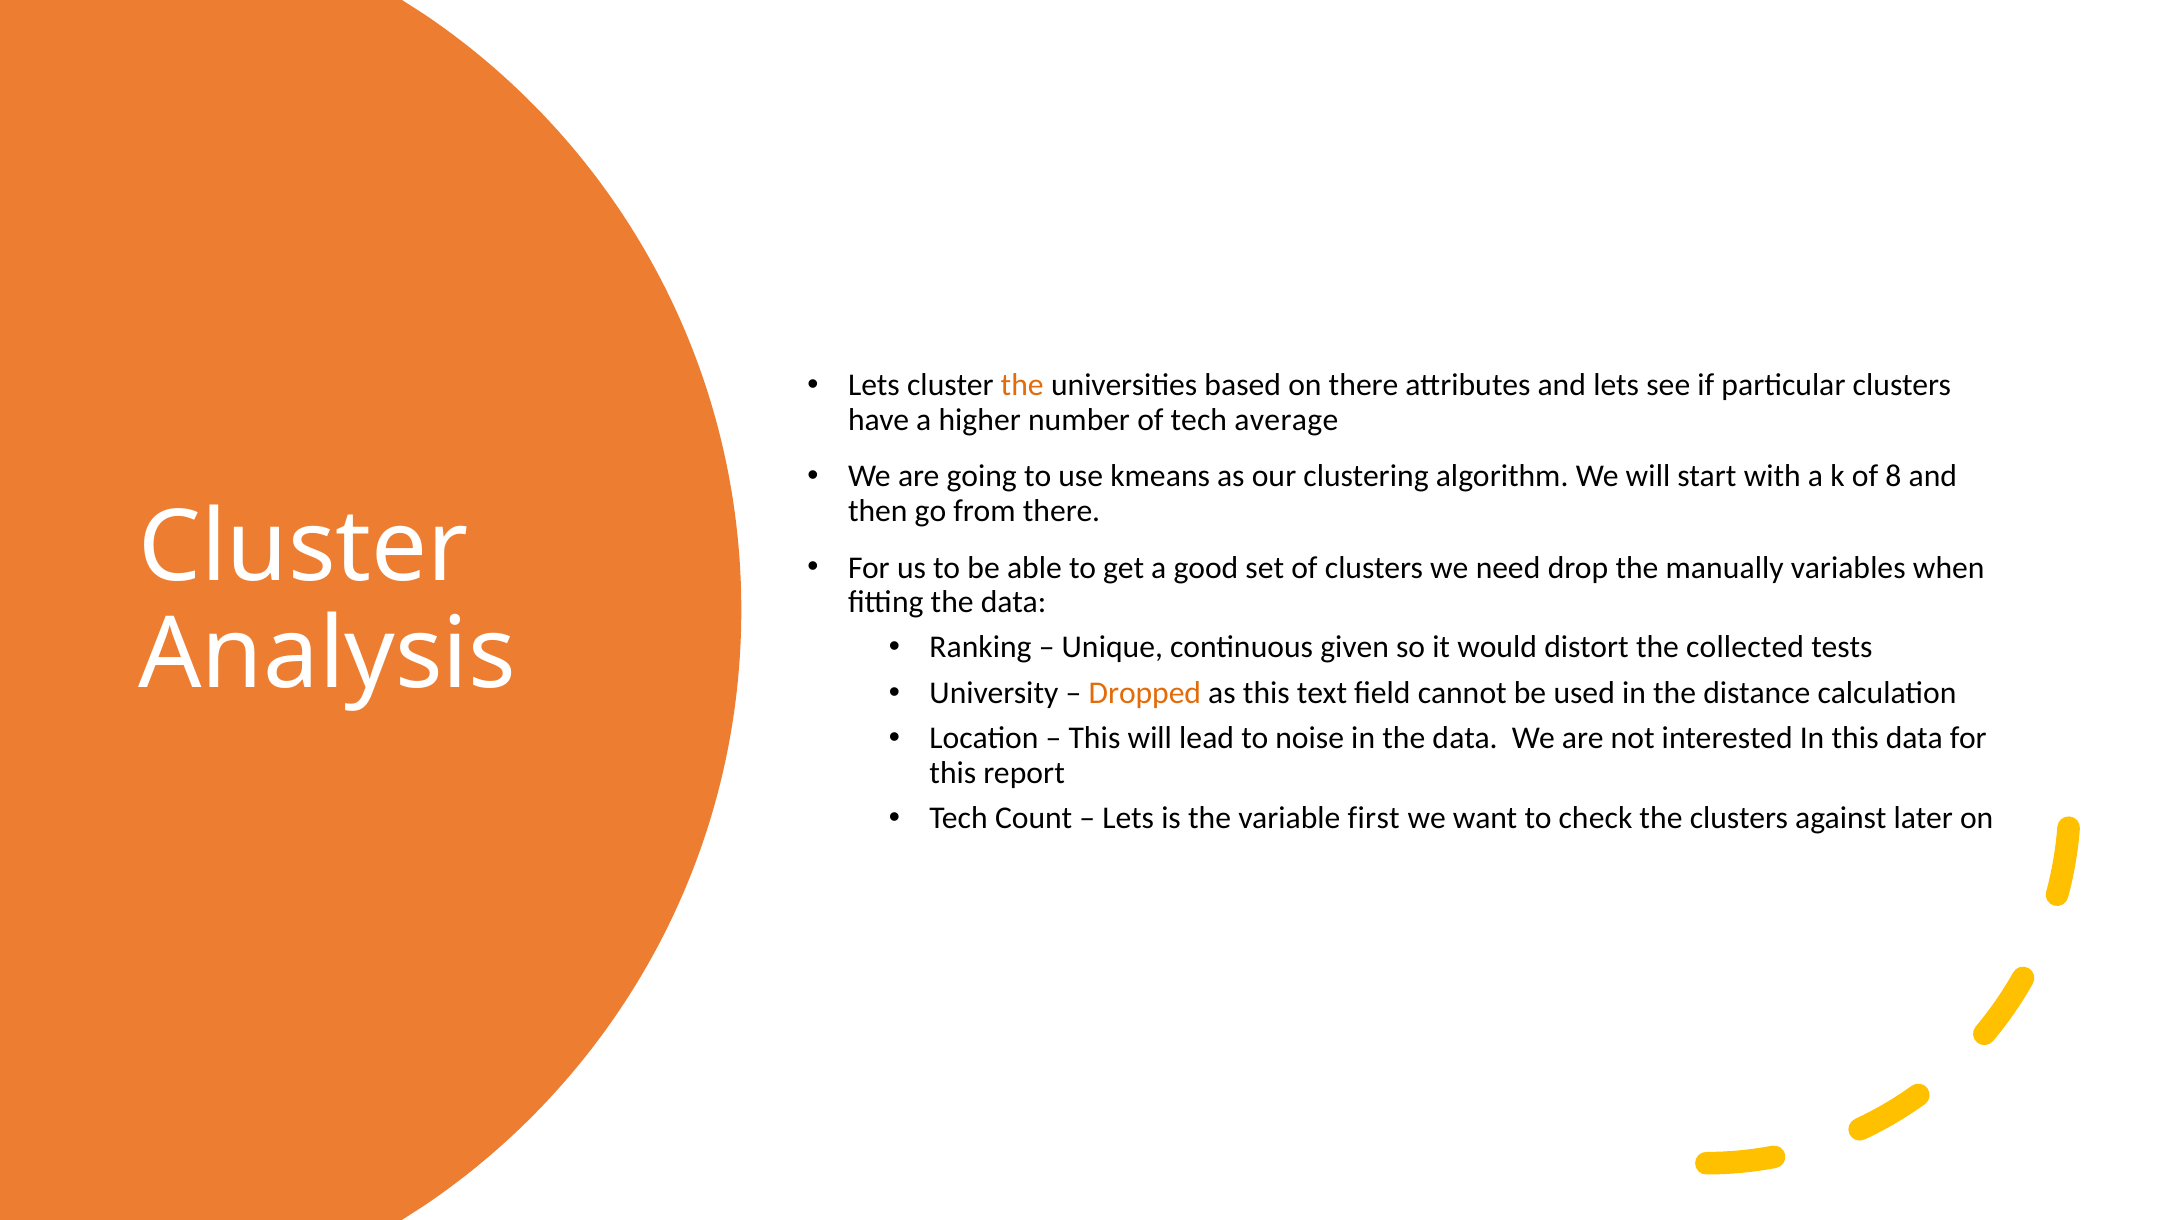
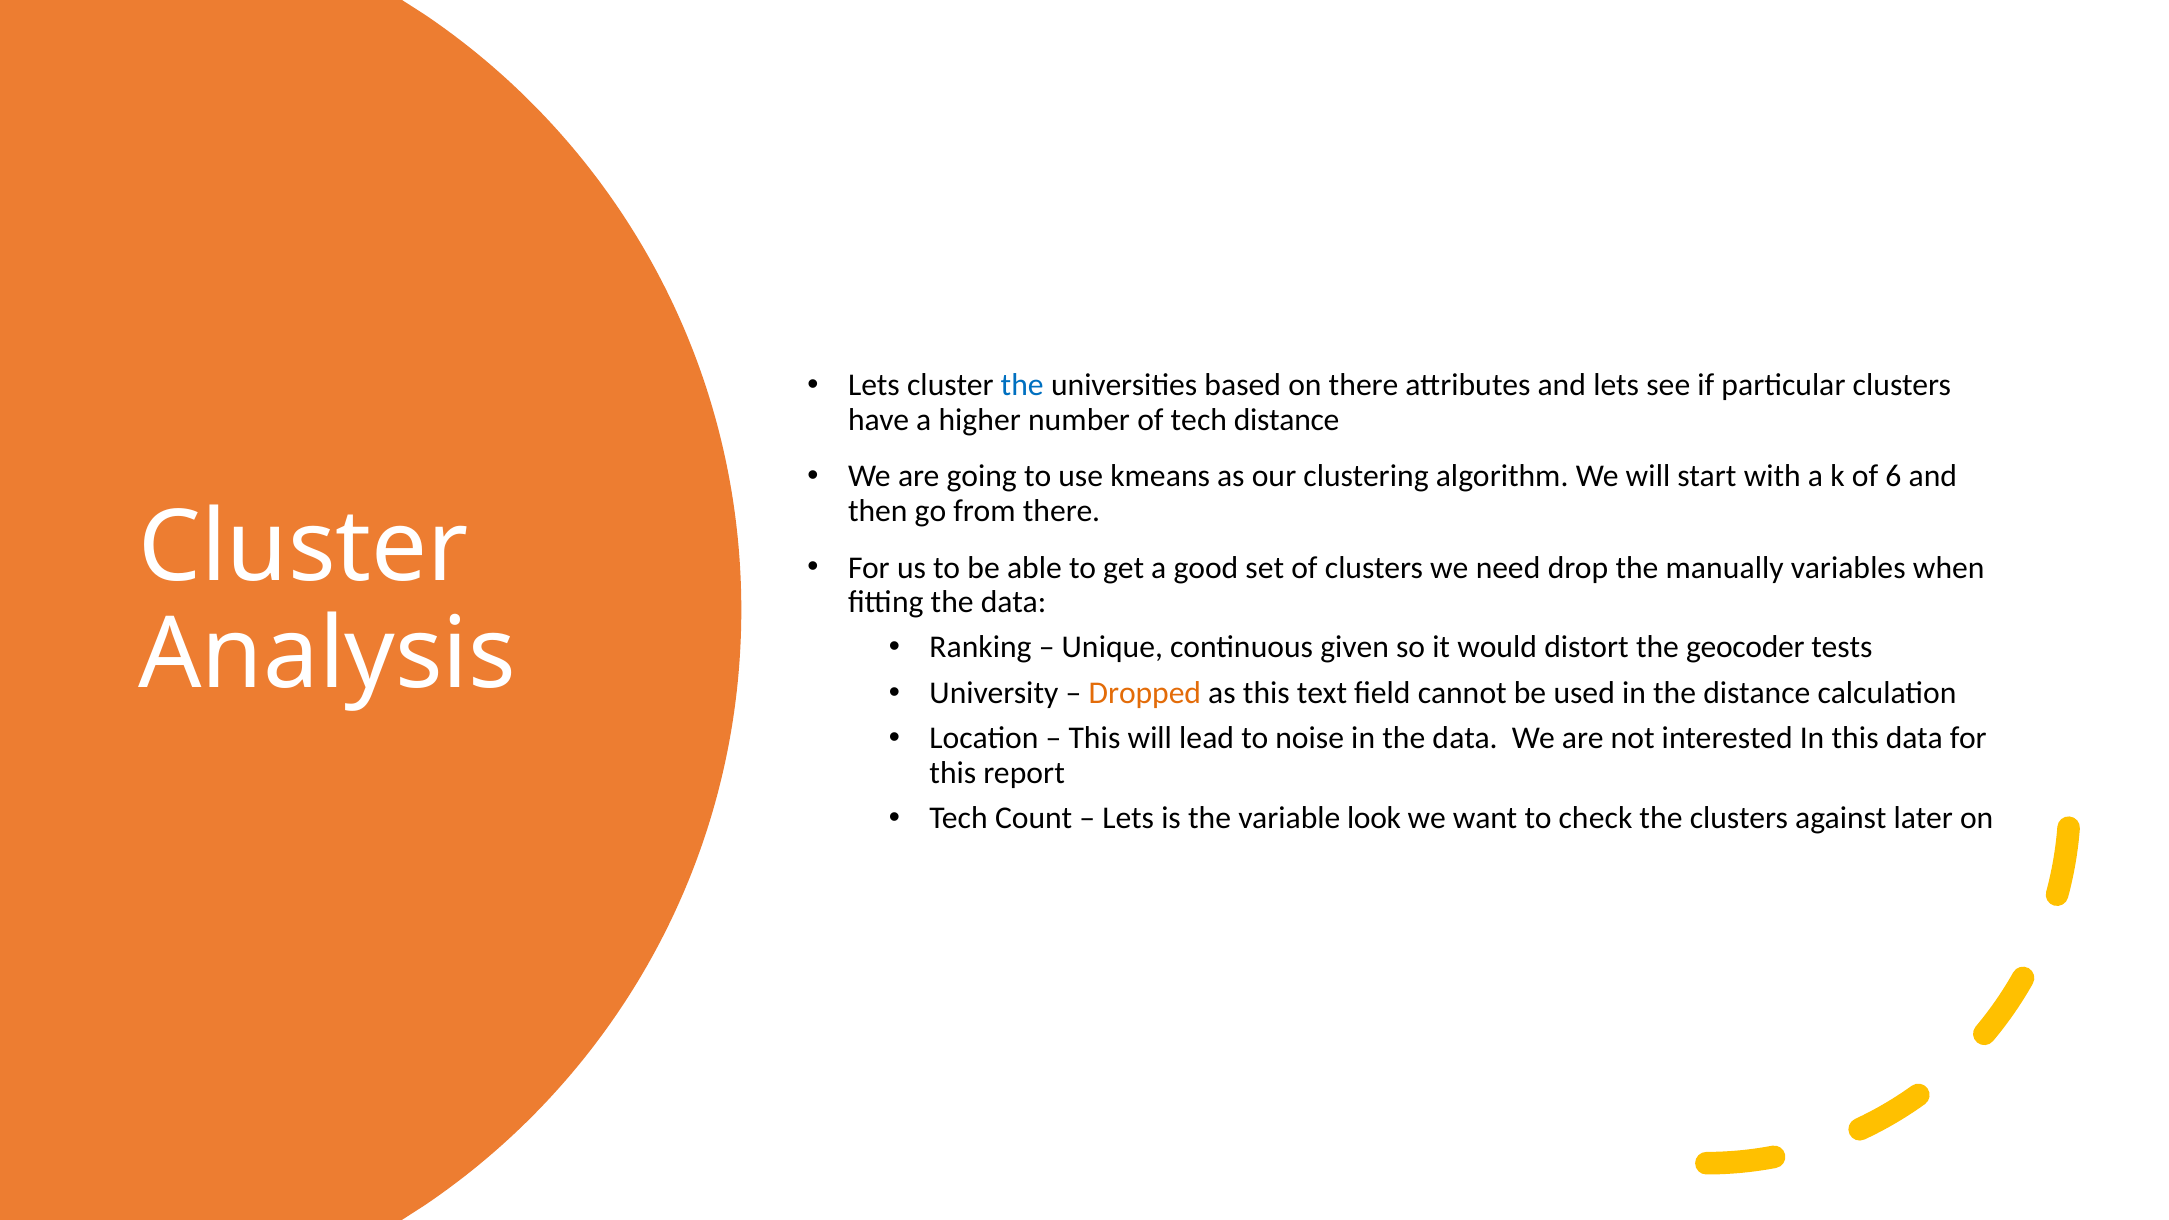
the colour: orange -> blue (1022, 385)
tech average: average -> distance (1287, 420)
8: 8 -> 6 (1893, 477)
collected: collected -> geocoder (1745, 647)
first: first -> look (1374, 818)
